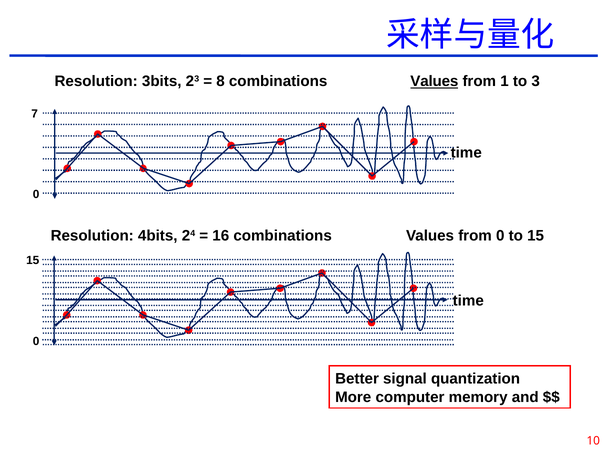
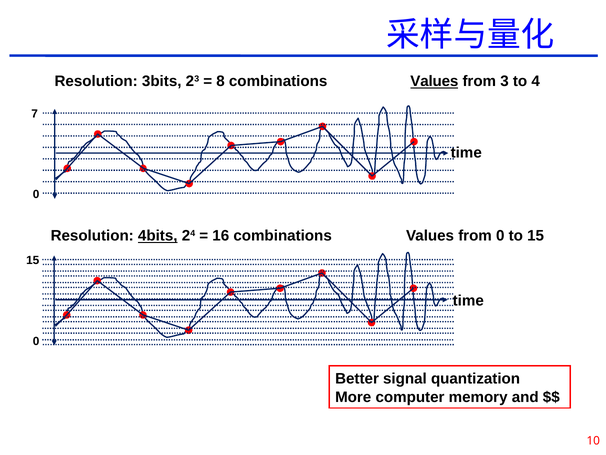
1: 1 -> 3 (505, 81)
3: 3 -> 4 (536, 81)
4bits underline: none -> present (158, 236)
